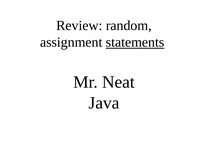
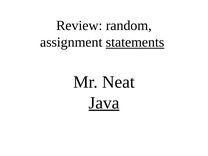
Java underline: none -> present (104, 103)
